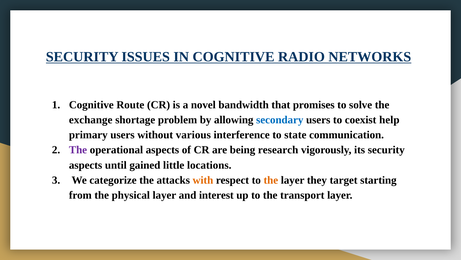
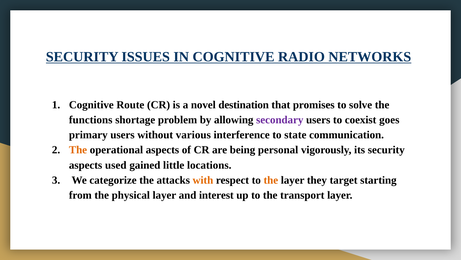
bandwidth: bandwidth -> destination (244, 105)
exchange: exchange -> functions (91, 120)
secondary colour: blue -> purple (280, 120)
help: help -> goes (389, 120)
The colour: purple -> orange (78, 150)
research: research -> personal (278, 150)
until: until -> used (116, 165)
